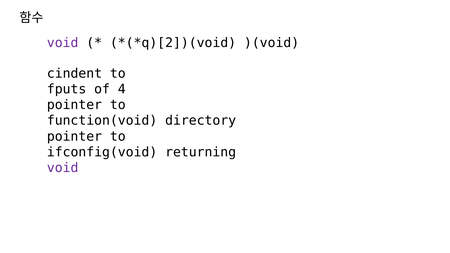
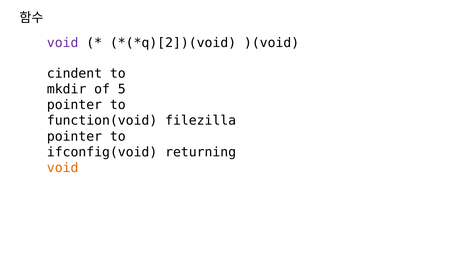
fputs: fputs -> mkdir (67, 89)
4: 4 -> 5 (122, 89)
directory: directory -> filezilla (201, 121)
void colour: purple -> orange (63, 168)
